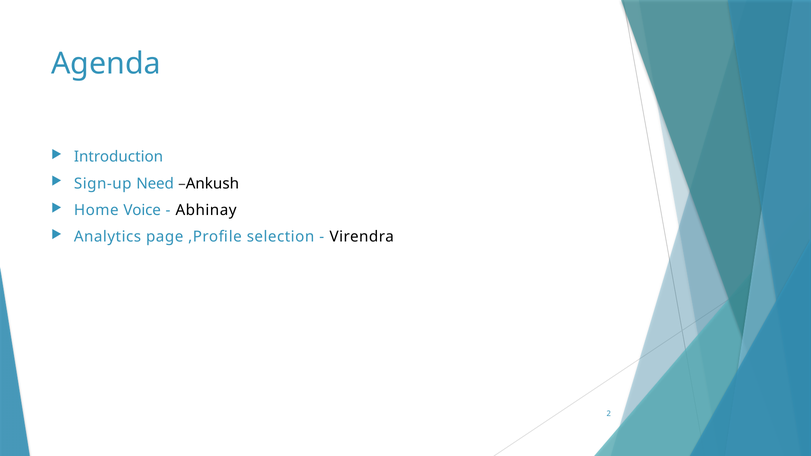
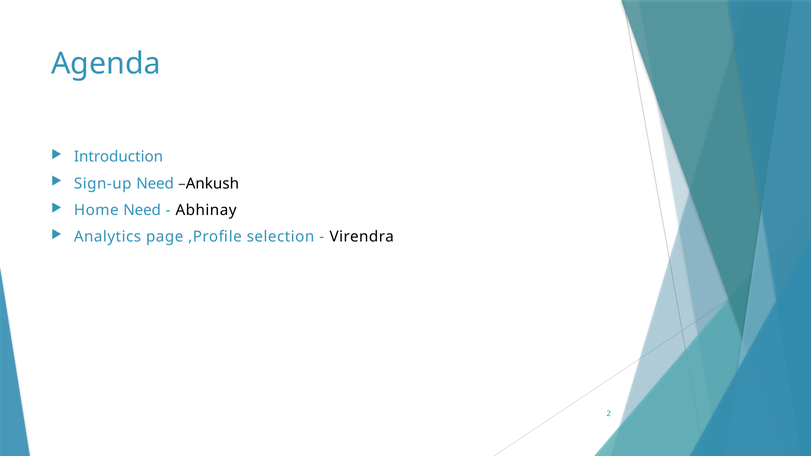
Home Voice: Voice -> Need (142, 210)
